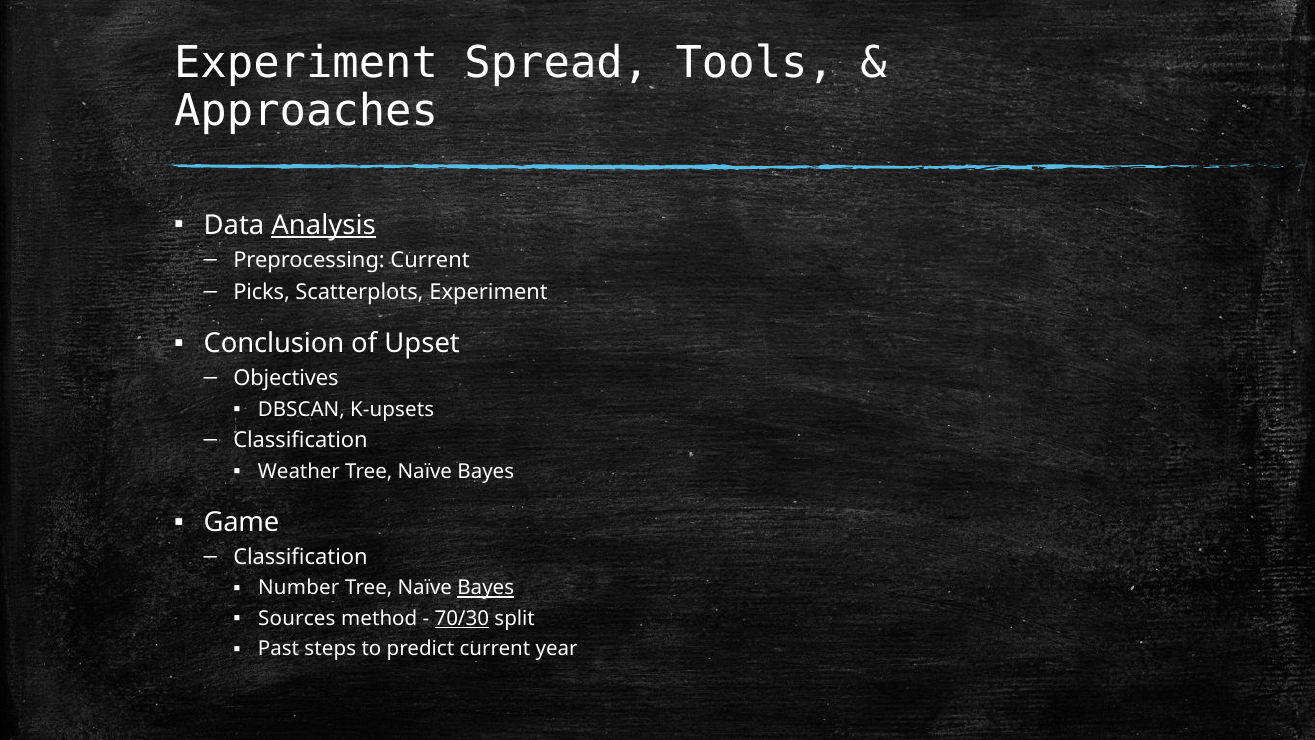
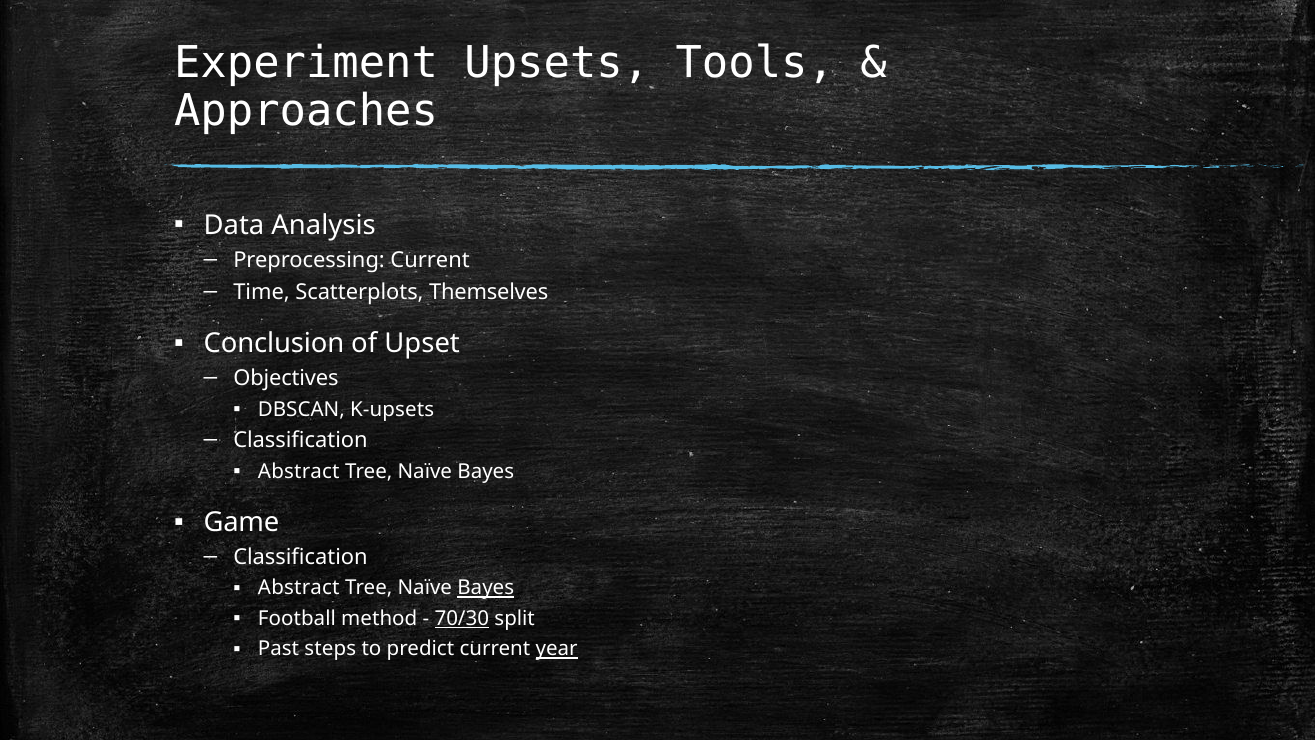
Spread: Spread -> Upsets (557, 63)
Analysis underline: present -> none (324, 225)
Picks: Picks -> Time (262, 292)
Scatterplots Experiment: Experiment -> Themselves (489, 292)
Weather: Weather -> Abstract (299, 472)
Number: Number -> Abstract (299, 588)
Sources: Sources -> Football (297, 619)
year underline: none -> present (557, 649)
